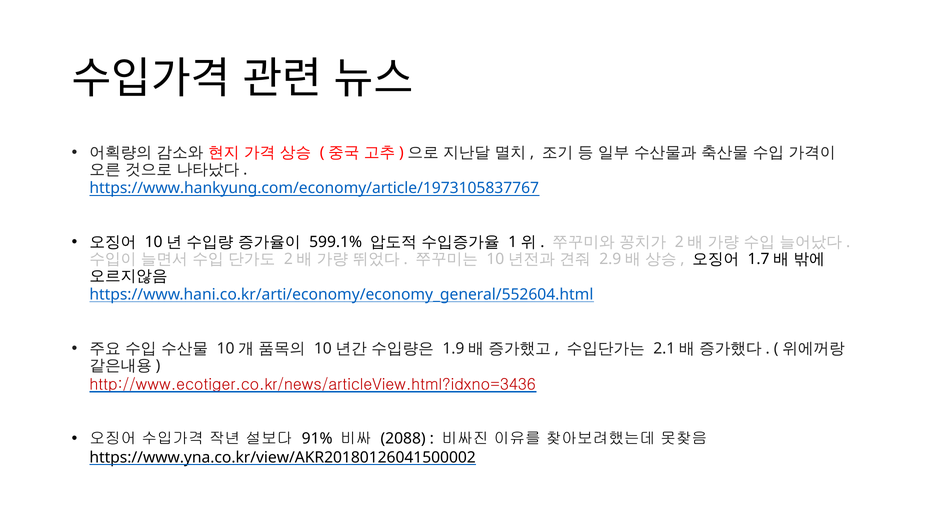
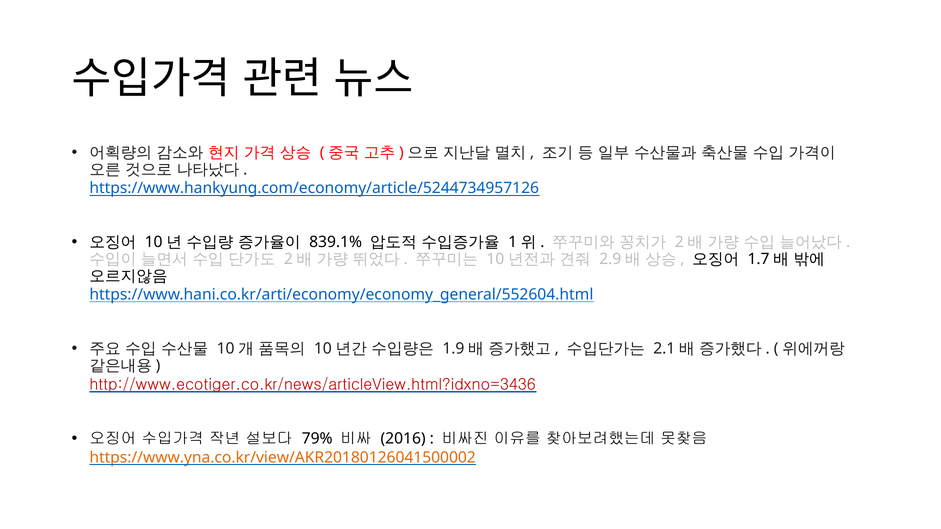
https://www.hankyung.com/economy/article/1973105837767: https://www.hankyung.com/economy/article/1973105837767 -> https://www.hankyung.com/economy/article/5244734957126 (314, 188)
599.1%: 599.1% -> 839.1% (336, 242)
91%: 91% -> 79% (317, 439)
2088: 2088 -> 2016 (403, 439)
https://www.yna.co.kr/view/AKR20180126041500002 colour: black -> orange (283, 458)
